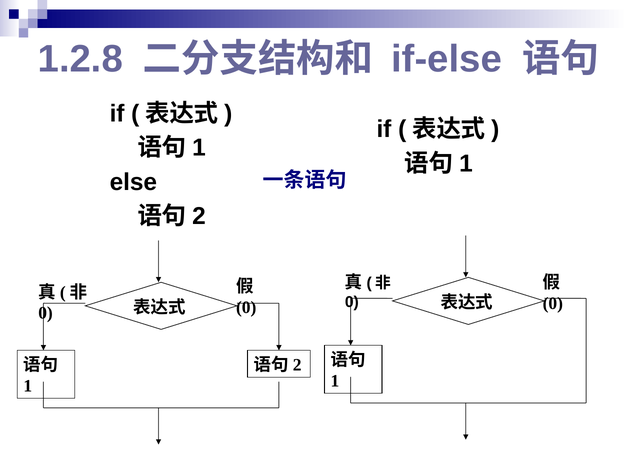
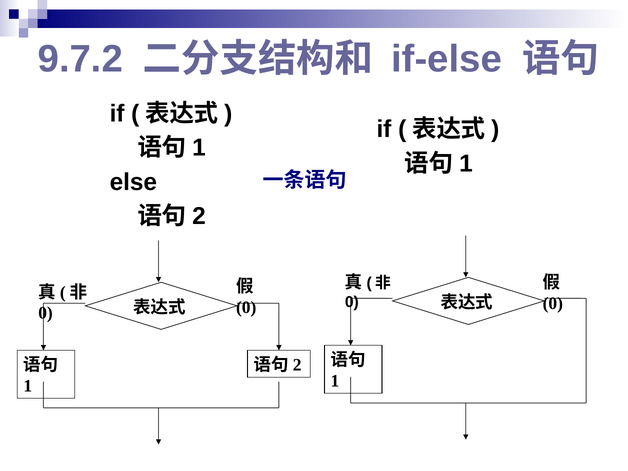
1.2.8: 1.2.8 -> 9.7.2 (80, 59)
